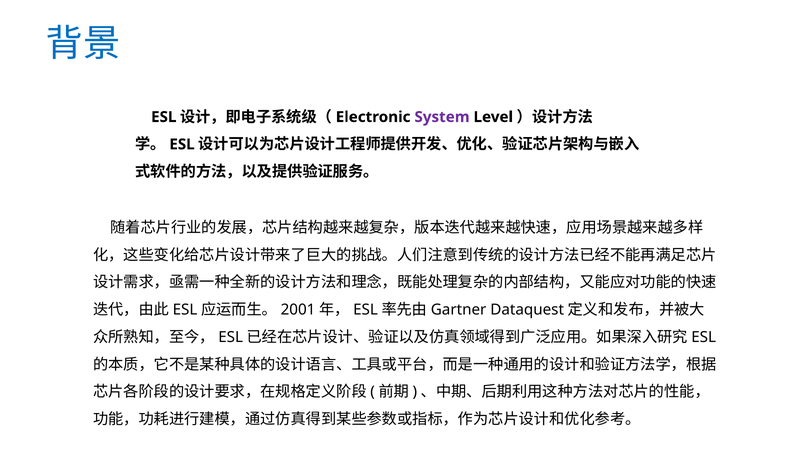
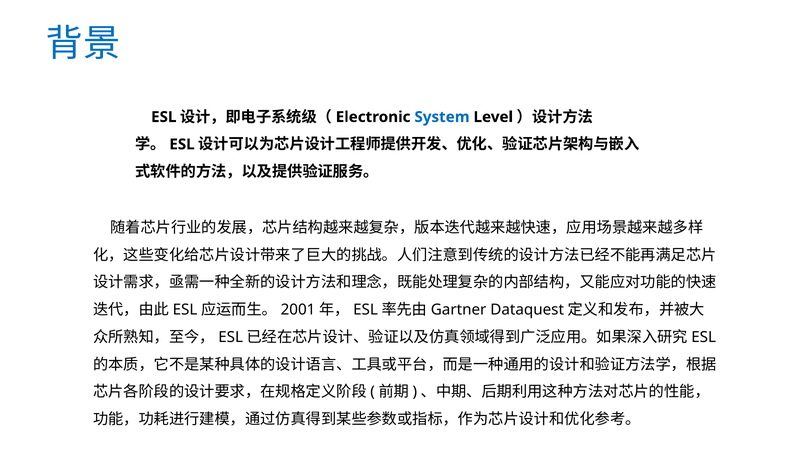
System colour: purple -> blue (442, 117)
